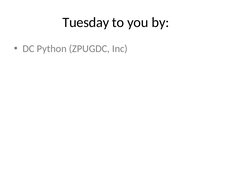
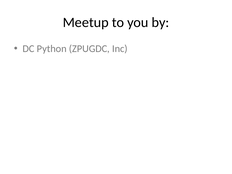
Tuesday: Tuesday -> Meetup (86, 22)
